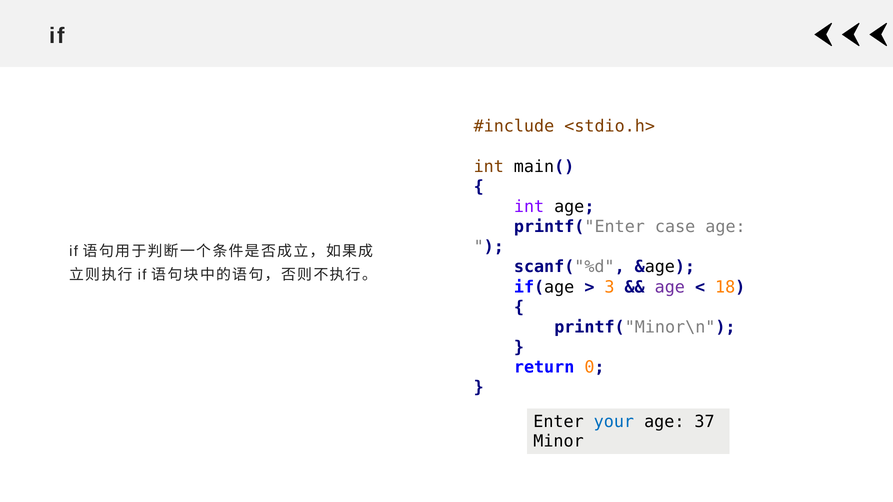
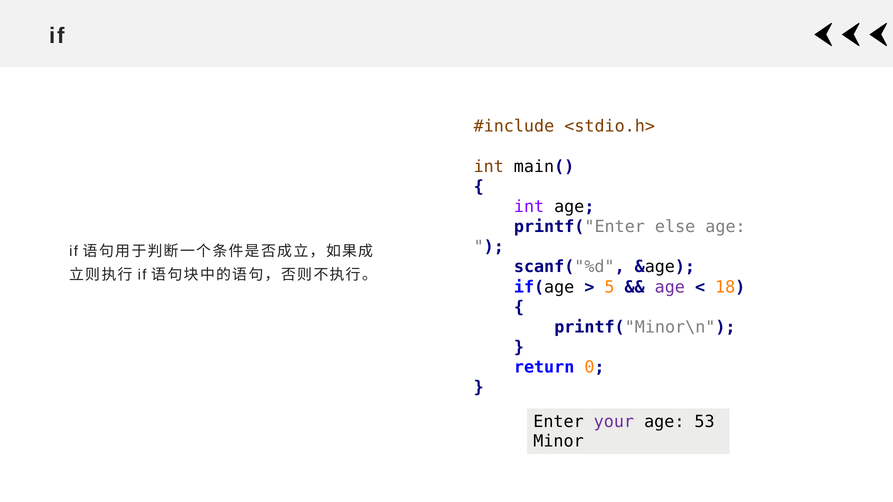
case: case -> else (675, 227)
3: 3 -> 5 (610, 287)
your colour: blue -> purple (614, 422)
37: 37 -> 53 (705, 422)
